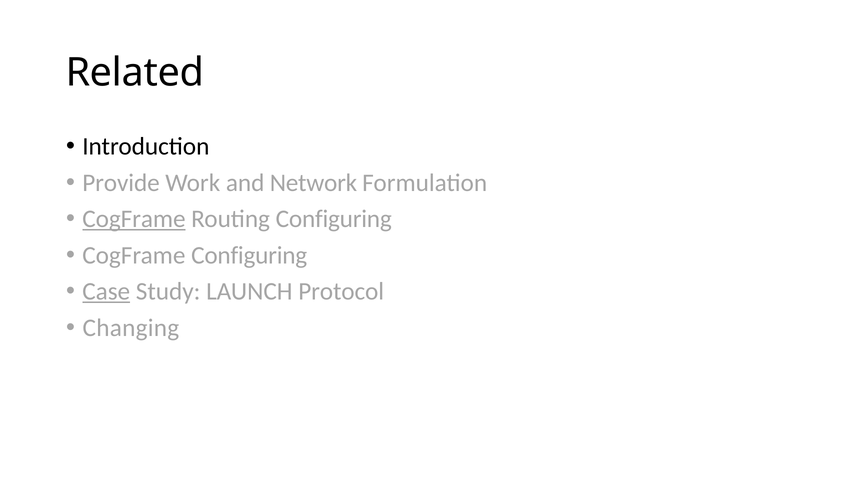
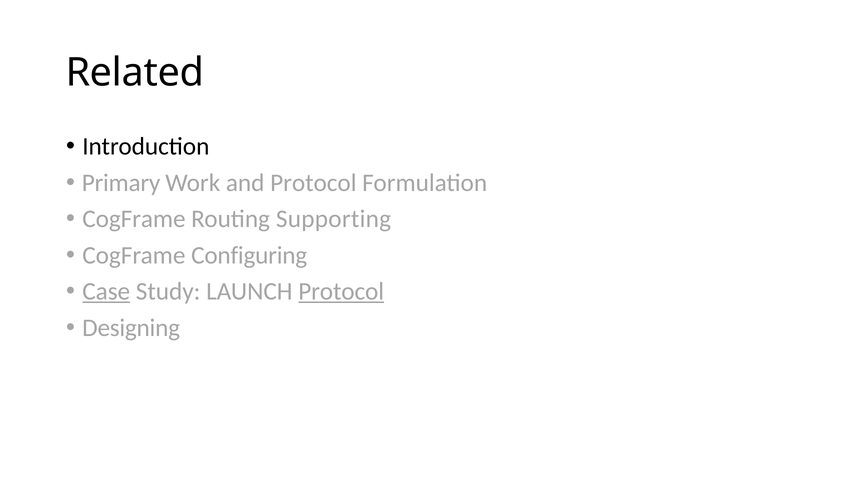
Provide: Provide -> Primary (121, 183)
and Network: Network -> Protocol (313, 183)
CogFrame underline: present -> none (134, 219)
Routing Configuring: Configuring -> Supporting (333, 219)
Protocol underline: none -> present (341, 292)
Changing: Changing -> Designing (131, 328)
